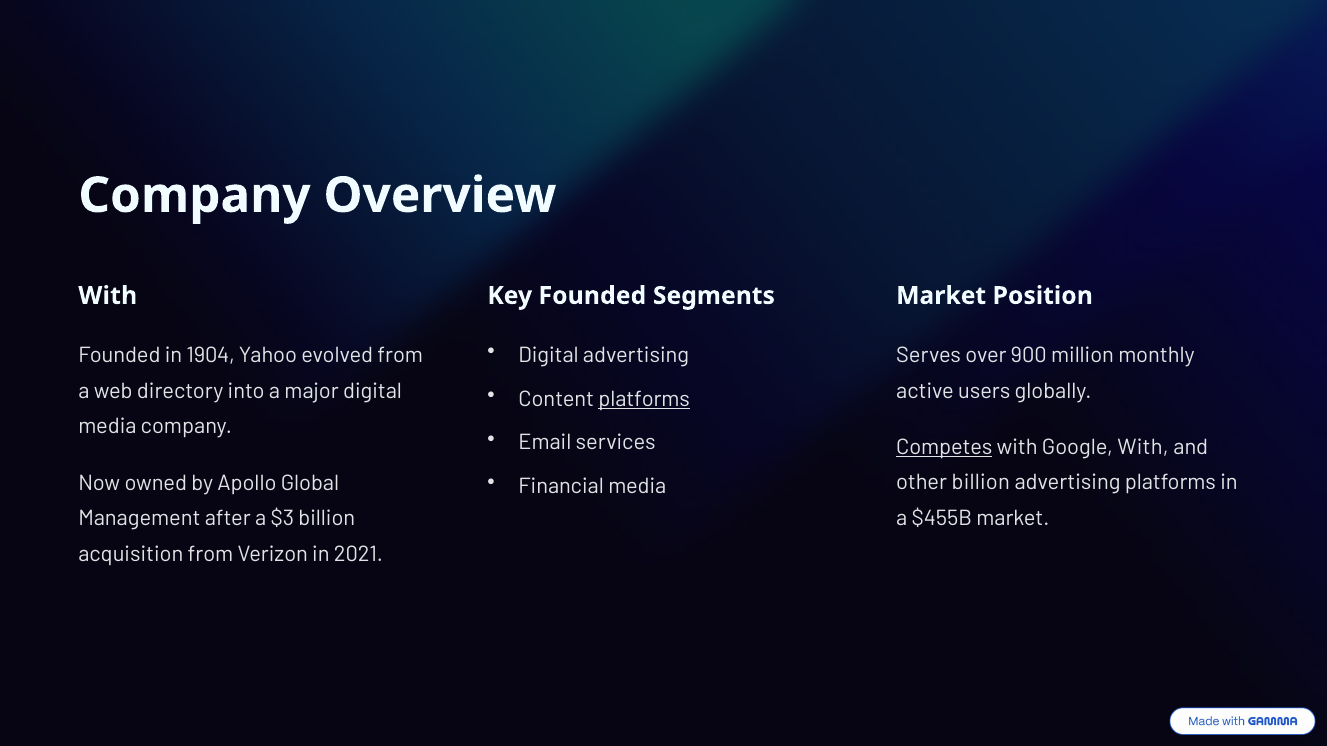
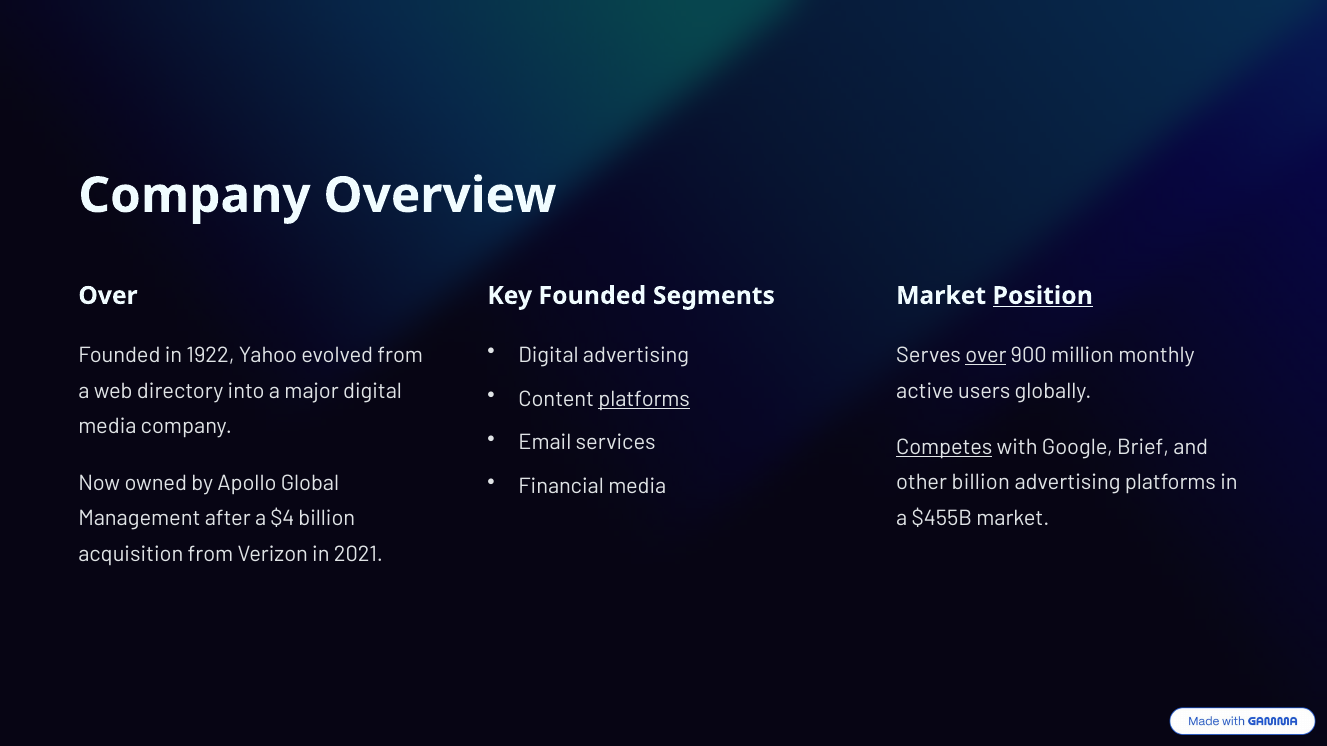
With: With -> Over (108, 296)
Position underline: none -> present (1043, 296)
1904: 1904 -> 1922 (211, 355)
over underline: none -> present (986, 356)
Google With: With -> Brief (1143, 447)
$3: $3 -> $4 (282, 519)
